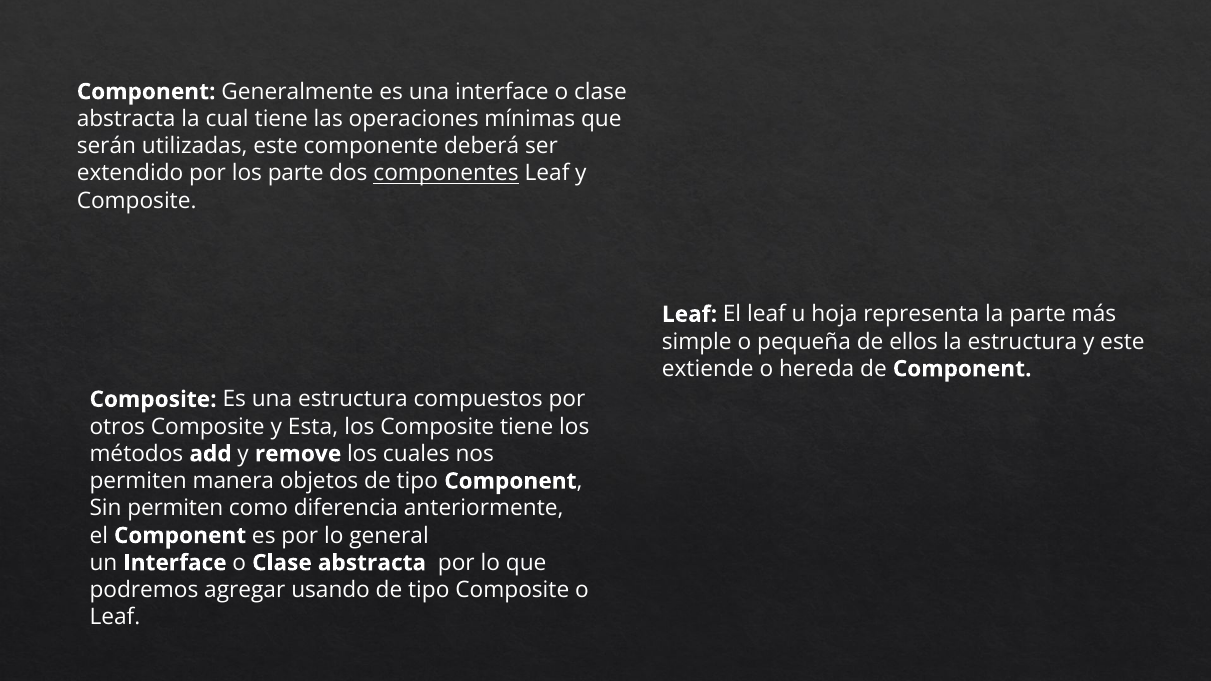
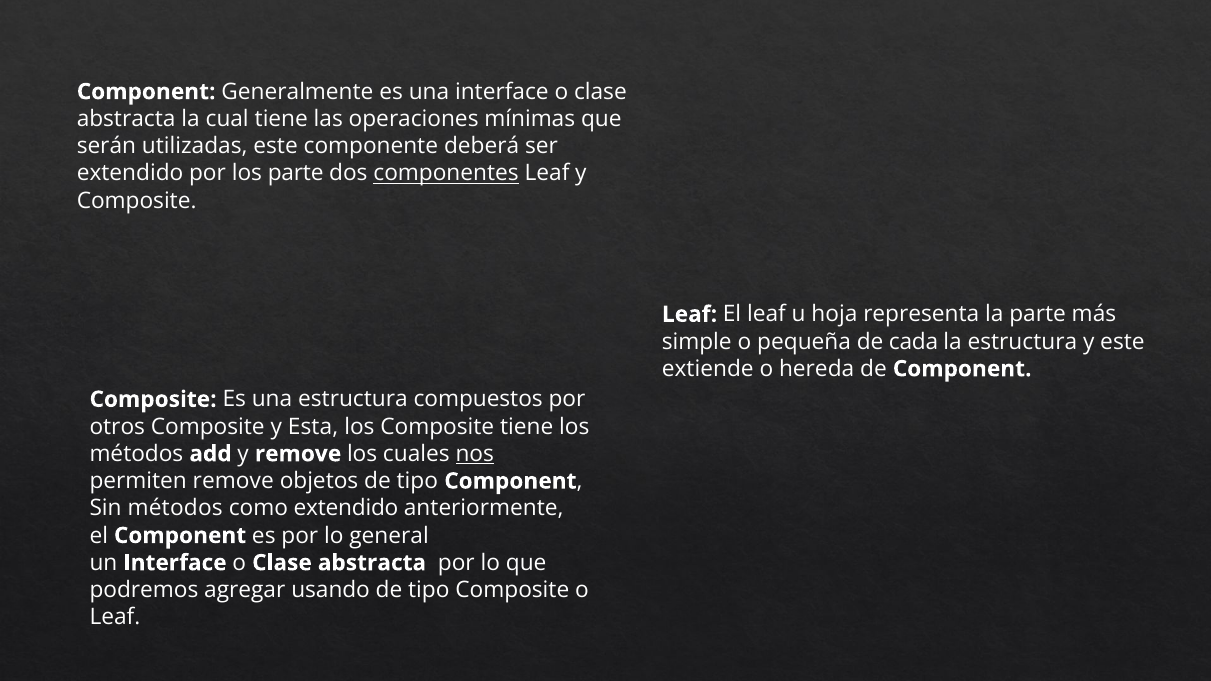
ellos: ellos -> cada (914, 342)
nos underline: none -> present (475, 454)
permiten manera: manera -> remove (233, 481)
Sin permiten: permiten -> métodos (175, 508)
como diferencia: diferencia -> extendido (346, 508)
